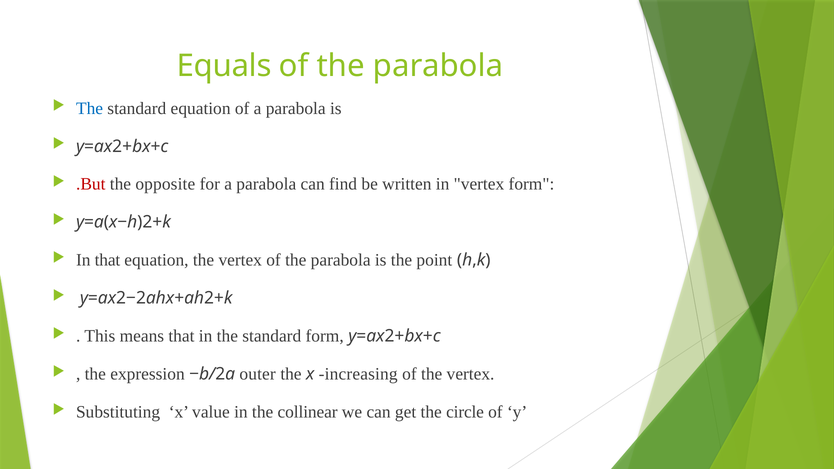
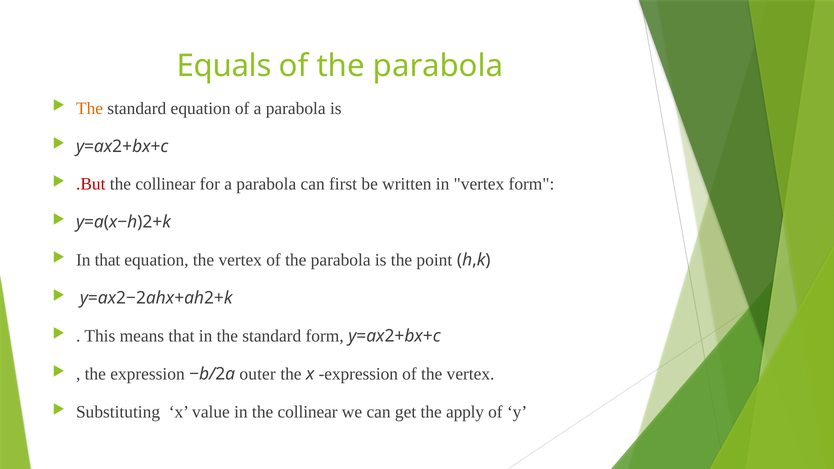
The colour: blue -> orange (90, 108)
opposite: opposite -> collinear (165, 184)
find: find -> first (343, 184)
x increasing: increasing -> expression (358, 374)
circle: circle -> apply (465, 412)
